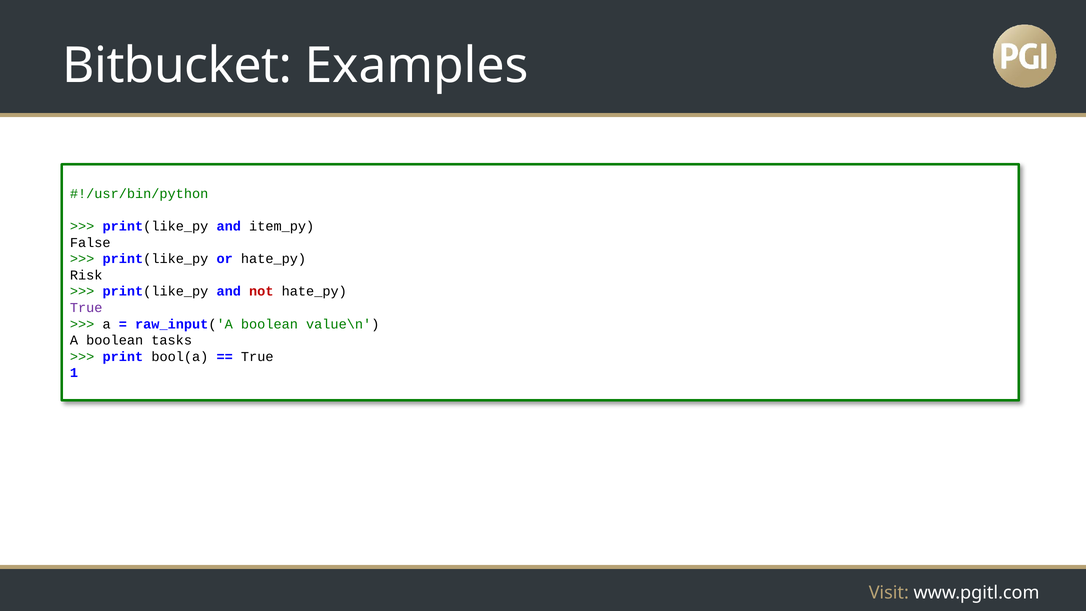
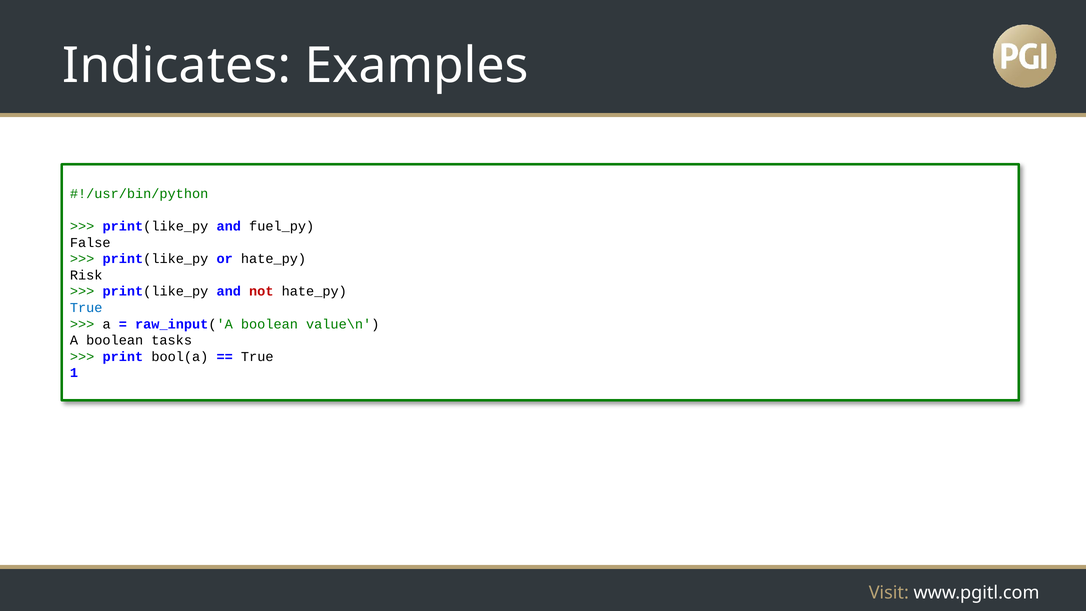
Bitbucket: Bitbucket -> Indicates (177, 66)
item_py: item_py -> fuel_py (282, 226)
True colour: purple -> blue (86, 308)
